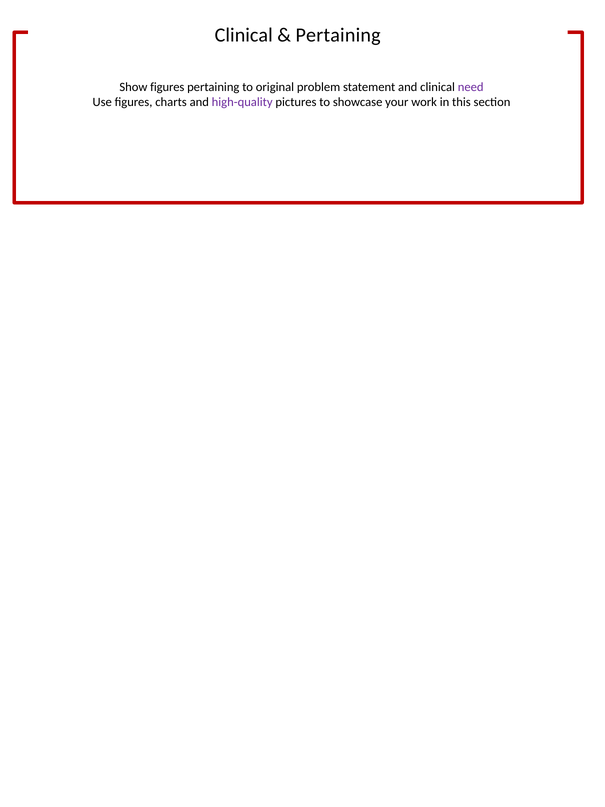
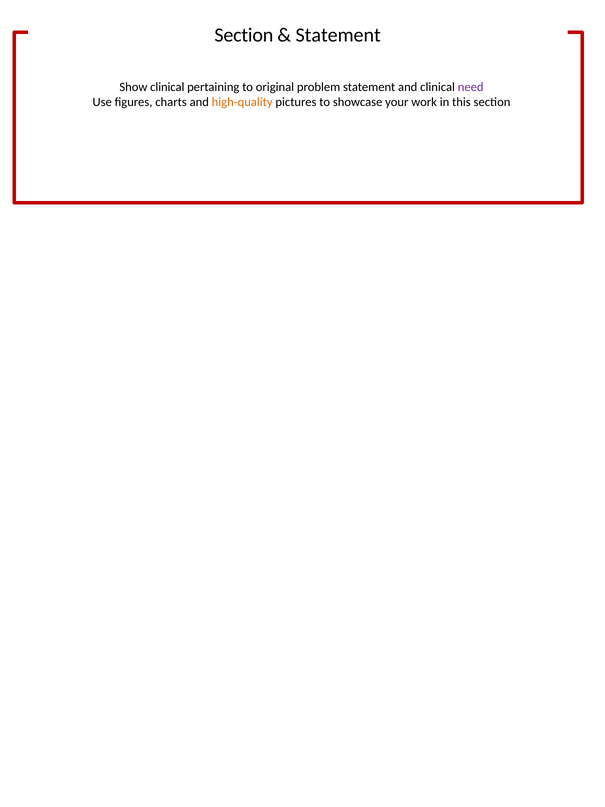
Clinical: Clinical -> Section (244, 35)
Pertaining: Pertaining -> Statement (338, 35)
Show figures: figures -> clinical (167, 87)
high-quality colour: purple -> orange (242, 102)
